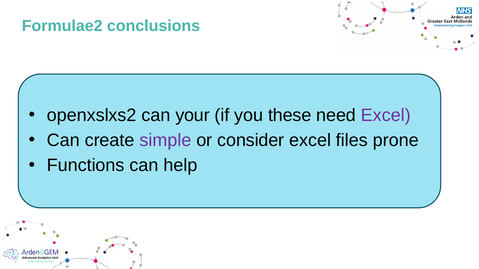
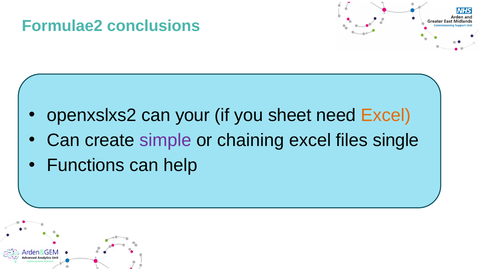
these: these -> sheet (290, 115)
Excel colour: purple -> orange (386, 115)
consider: consider -> chaining (251, 140)
prone: prone -> single (396, 140)
